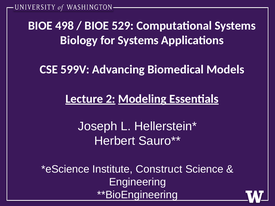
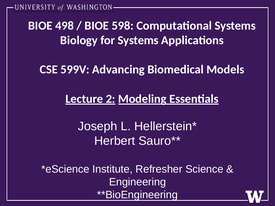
529: 529 -> 598 (123, 26)
Construct: Construct -> Refresher (159, 169)
